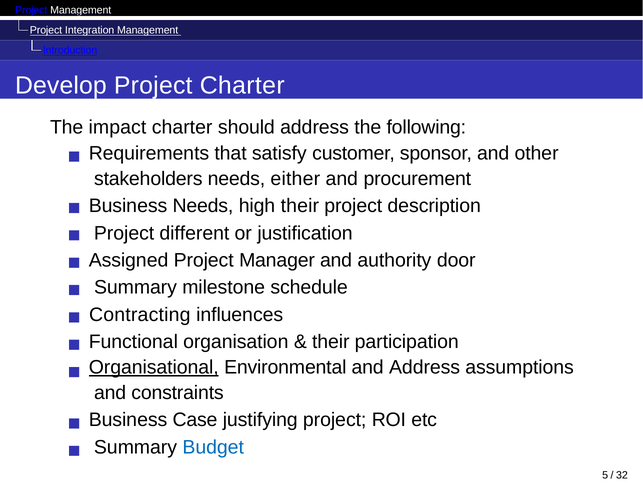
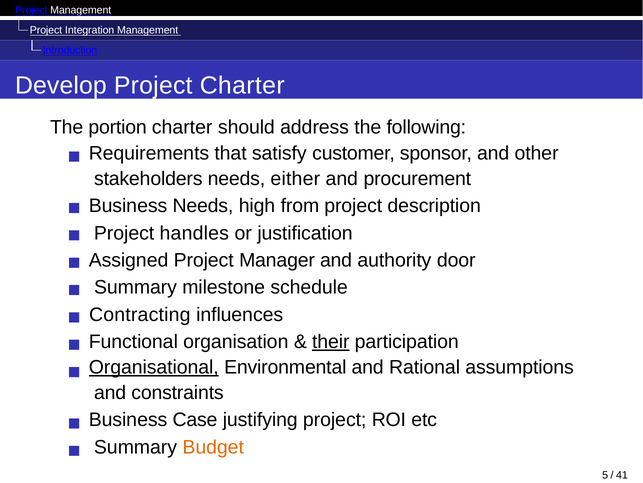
impact: impact -> portion (118, 127)
high their: their -> from (300, 206)
different: different -> handles (194, 233)
their underline: none -> present (331, 342)
and Address: Address -> Rational (425, 367)
Budget colour: blue -> orange (213, 447)
32: 32 -> 41 (622, 475)
